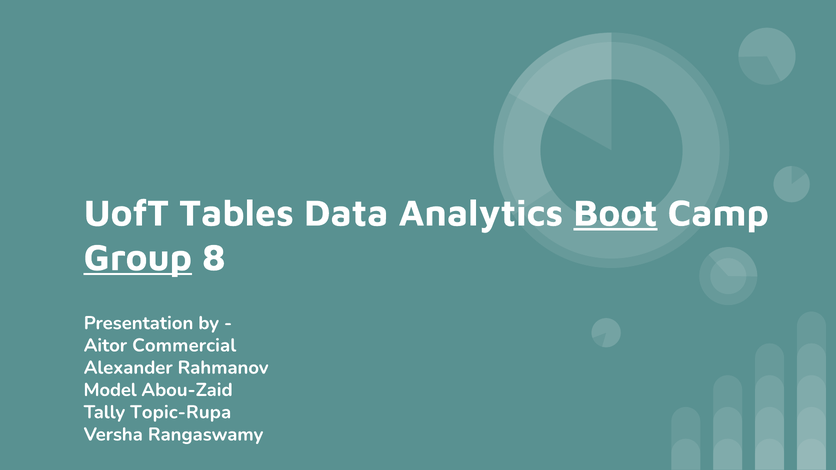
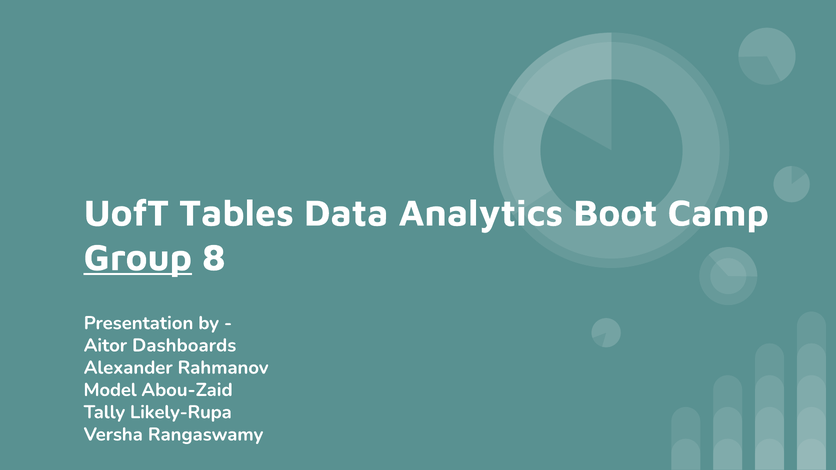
Boot underline: present -> none (616, 213)
Commercial: Commercial -> Dashboards (184, 345)
Topic-Rupa: Topic-Rupa -> Likely-Rupa (181, 412)
